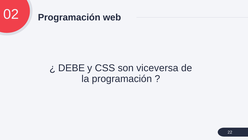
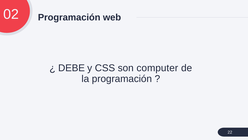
viceversa: viceversa -> computer (157, 68)
